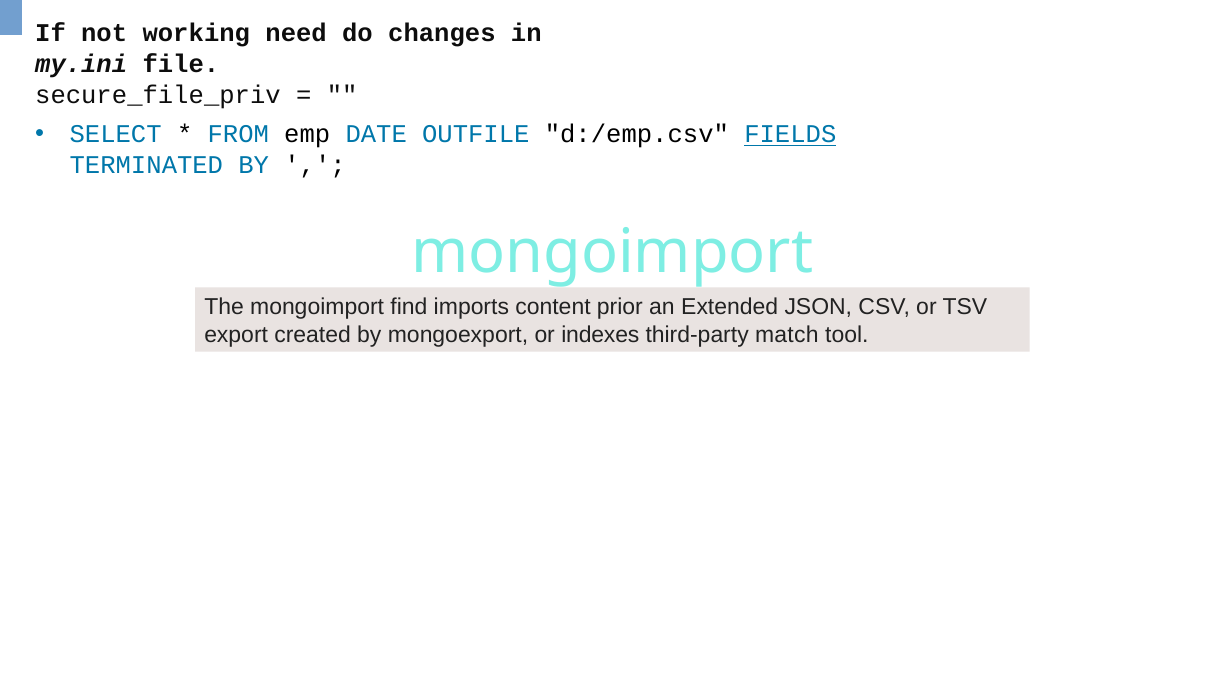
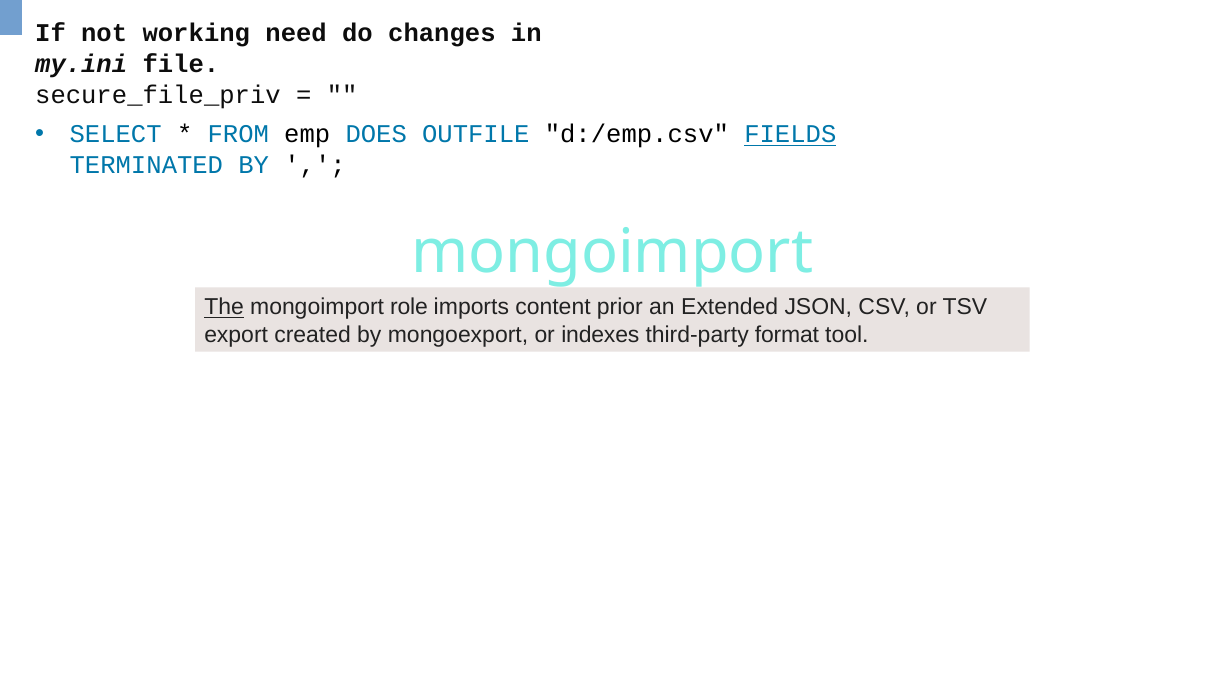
DATE: DATE -> DOES (376, 135)
The underline: none -> present (224, 307)
find: find -> role (409, 307)
match: match -> format (787, 335)
